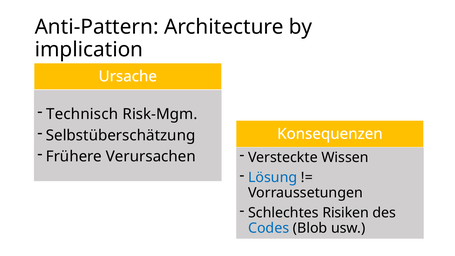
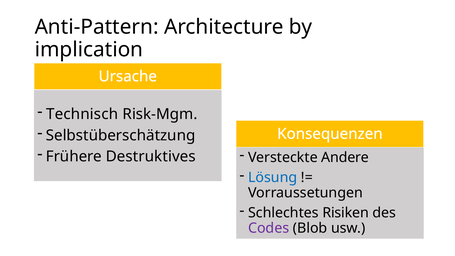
Verursachen: Verursachen -> Destruktives (151, 156)
Wissen: Wissen -> Andere (345, 157)
Codes colour: blue -> purple (269, 228)
